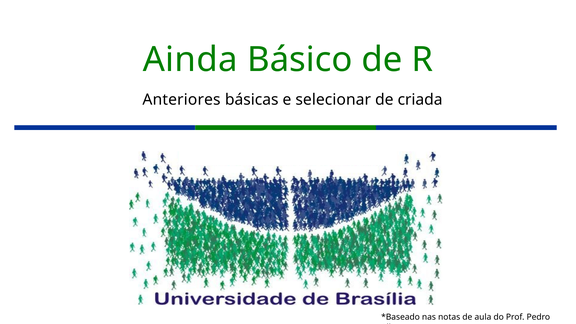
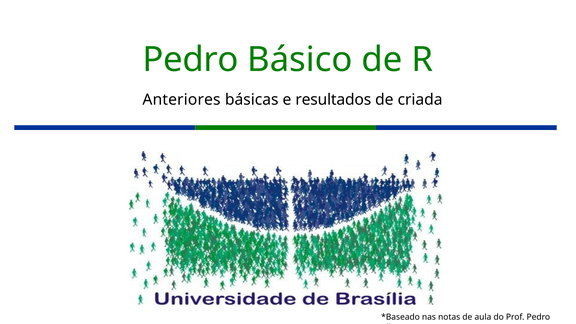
Ainda: Ainda -> Pedro (191, 60)
selecionar: selecionar -> resultados (333, 100)
